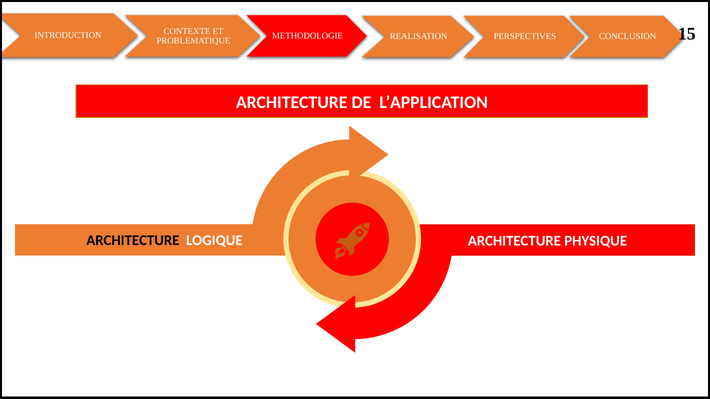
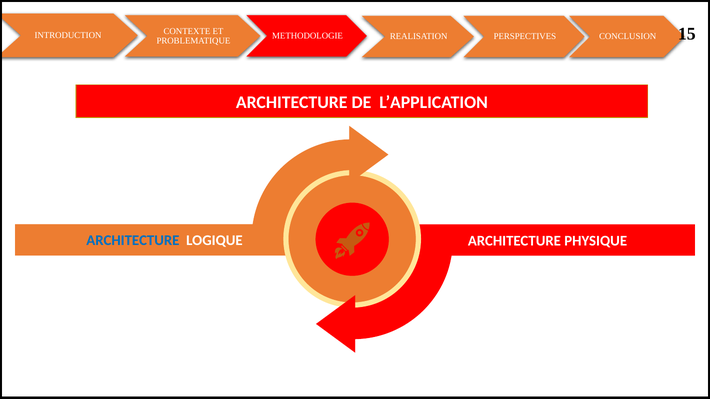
ARCHITECTURE colour: black -> blue (133, 241)
